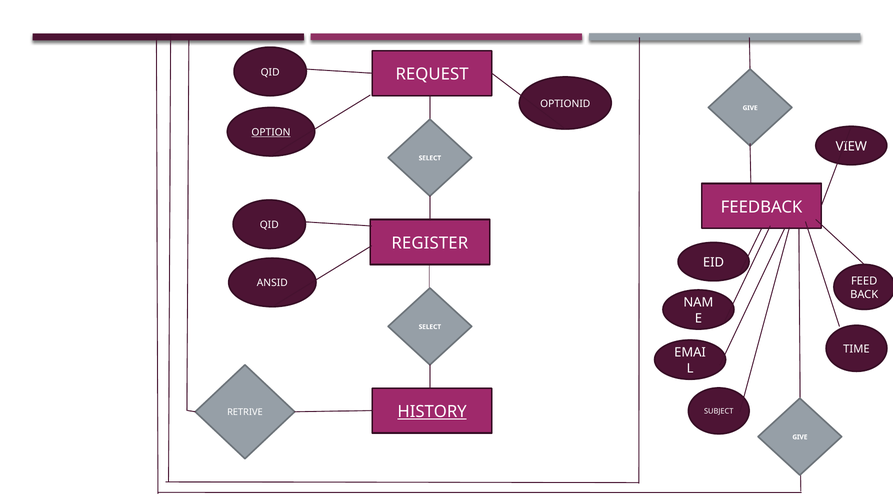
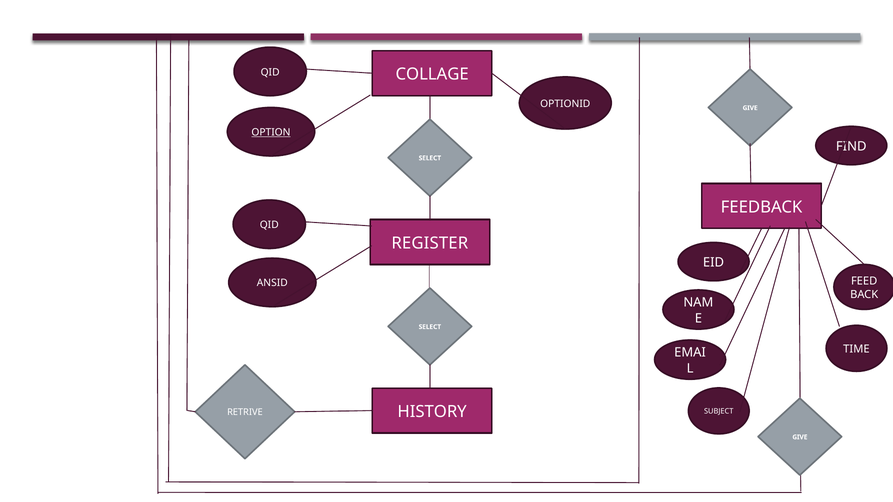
REQUEST: REQUEST -> COLLAGE (432, 74)
VIEW: VIEW -> FIND (851, 147)
HISTORY underline: present -> none (432, 412)
